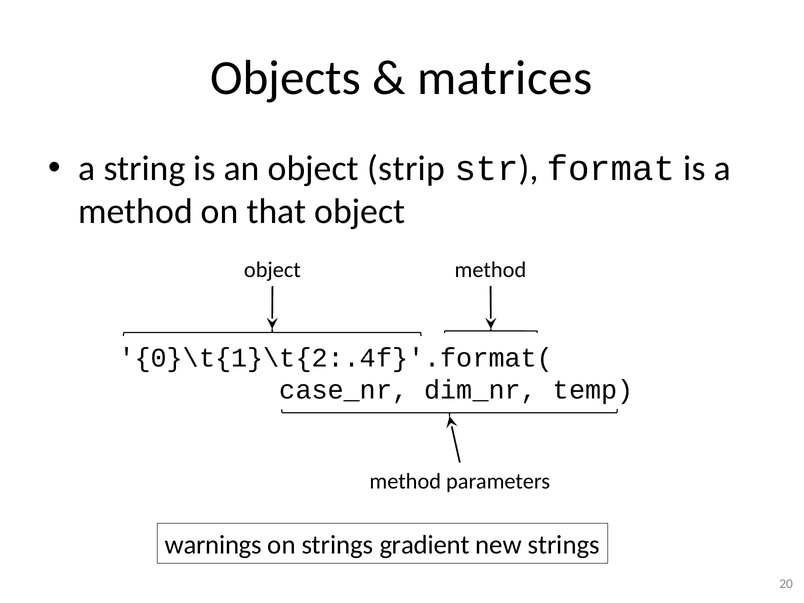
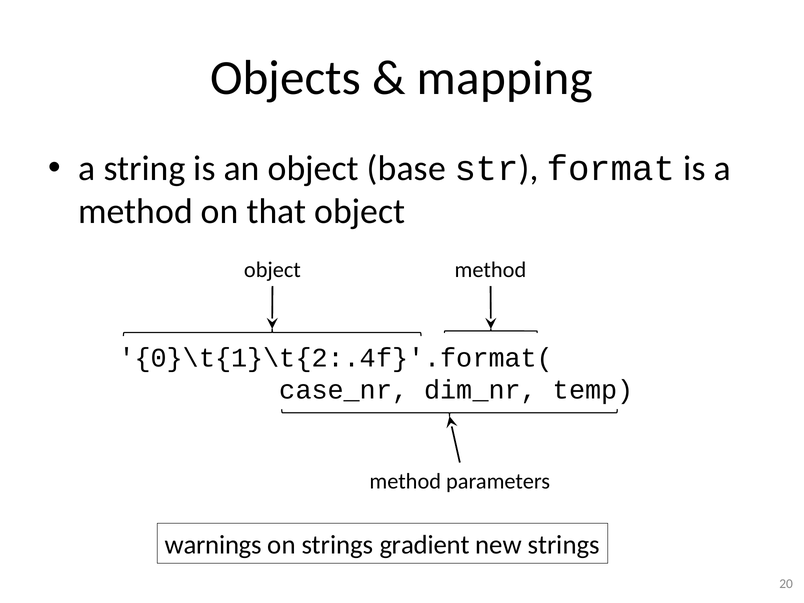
matrices: matrices -> mapping (505, 78)
strip: strip -> base (406, 169)
